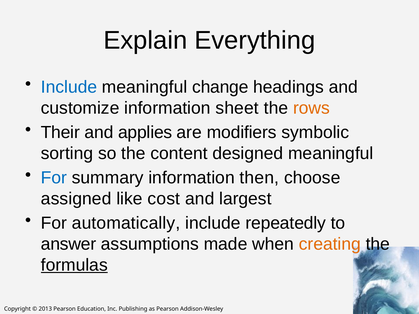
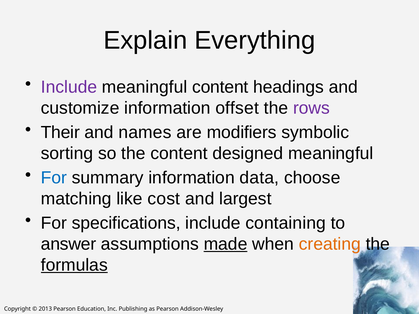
Include colour: blue -> purple (69, 87)
meaningful change: change -> content (220, 87)
sheet: sheet -> offset (237, 108)
rows colour: orange -> purple (311, 108)
applies: applies -> names (145, 133)
then: then -> data (259, 178)
assigned: assigned -> matching (76, 199)
automatically: automatically -> specifications (126, 223)
repeatedly: repeatedly -> containing (286, 223)
made underline: none -> present (226, 244)
